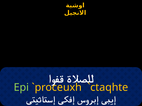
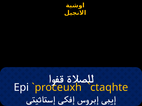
Epi colour: light green -> white (21, 88)
